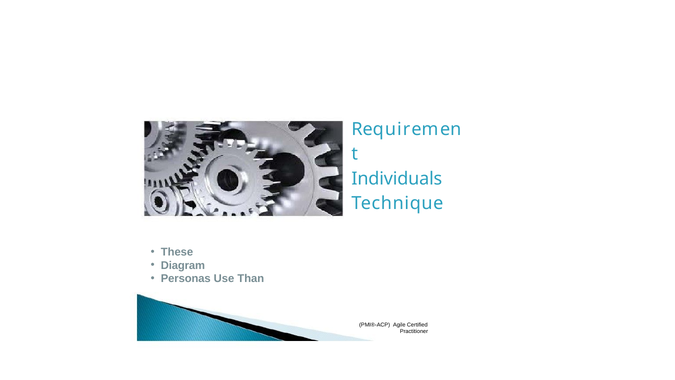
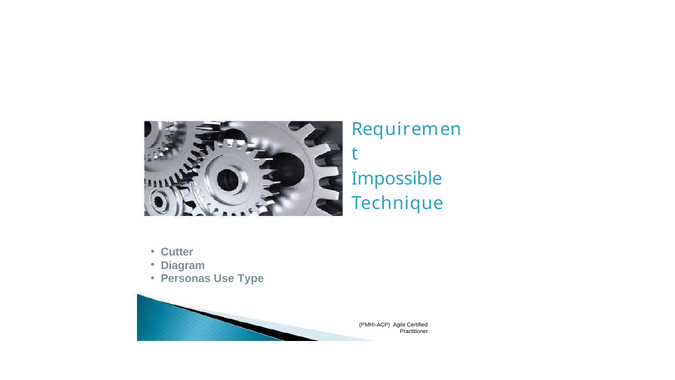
Individuals: Individuals -> Impossible (397, 178)
These: These -> Cutter (177, 252)
Than: Than -> Type (251, 279)
